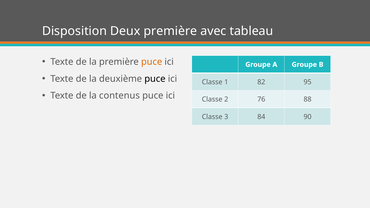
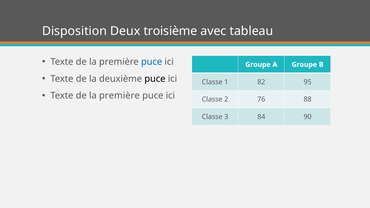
Deux première: première -> troisième (170, 31)
puce colour: orange -> blue (152, 62)
contenus: contenus -> première (119, 96)
